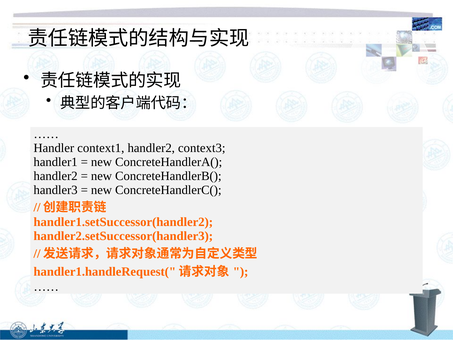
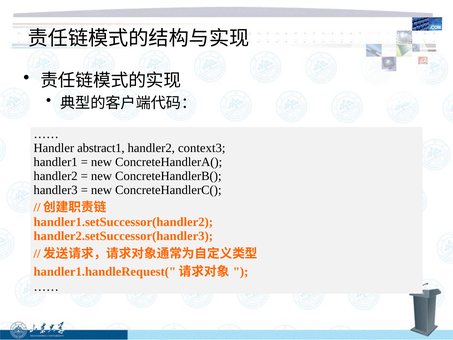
context1: context1 -> abstract1 (101, 148)
